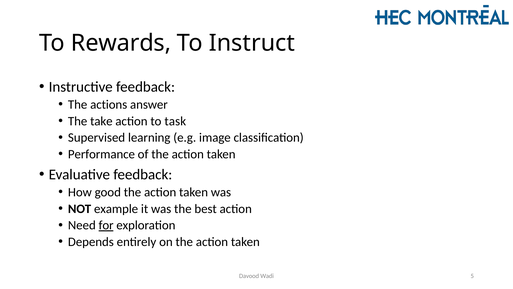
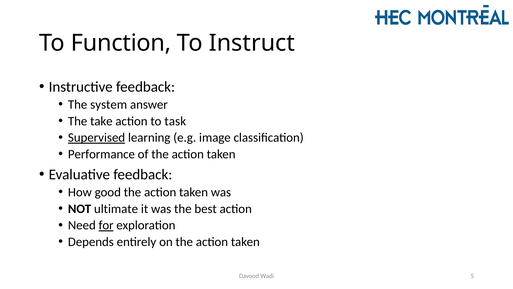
Rewards: Rewards -> Function (121, 43)
actions: actions -> system (109, 104)
Supervised underline: none -> present (97, 137)
example: example -> ultimate (116, 208)
